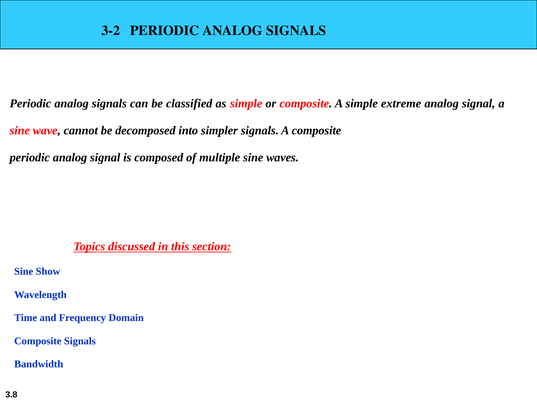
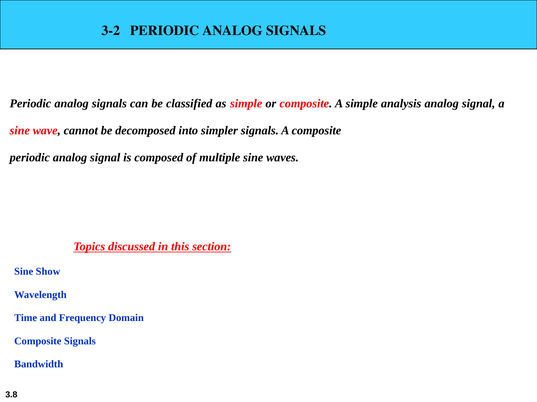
extreme: extreme -> analysis (401, 104)
